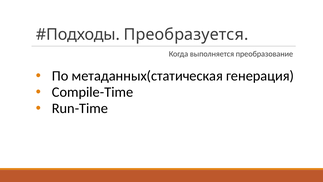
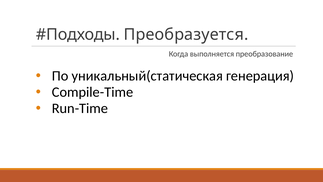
метаданных(статическая: метаданных(статическая -> уникальный(статическая (147, 76)
